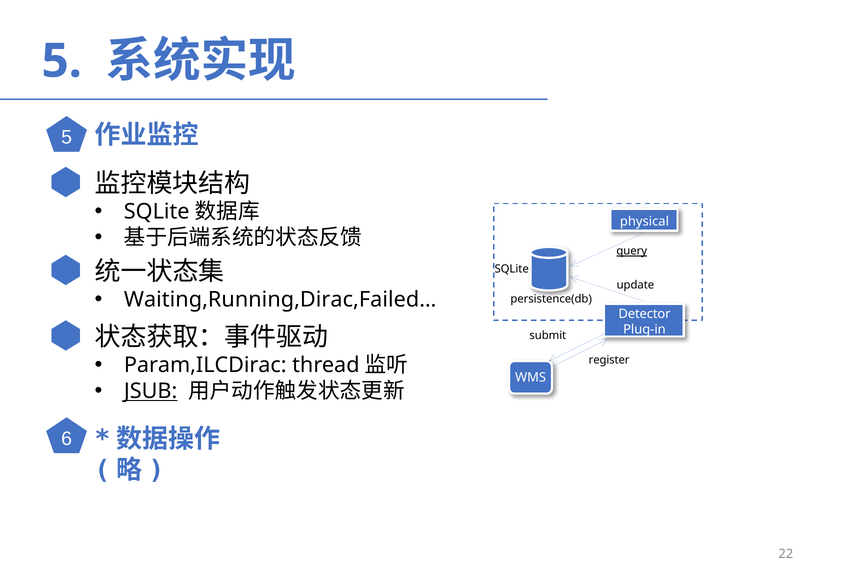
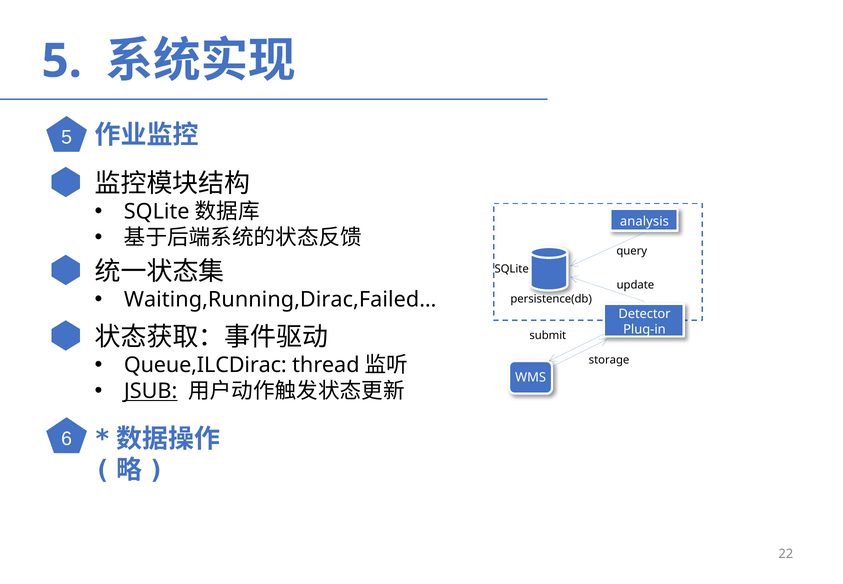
physical: physical -> analysis (644, 221)
query underline: present -> none (632, 251)
Param,ILCDirac: Param,ILCDirac -> Queue,ILCDirac (205, 365)
register: register -> storage (609, 360)
